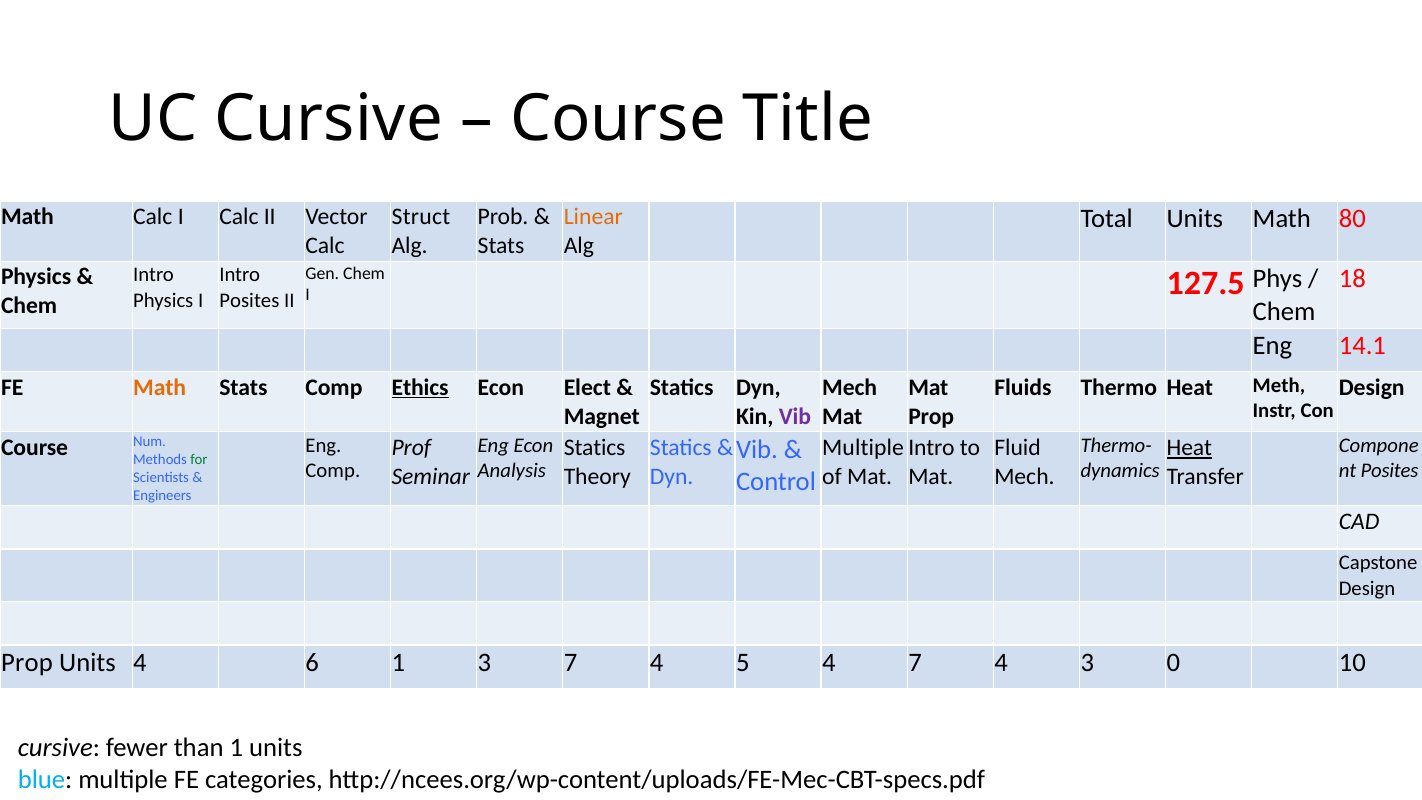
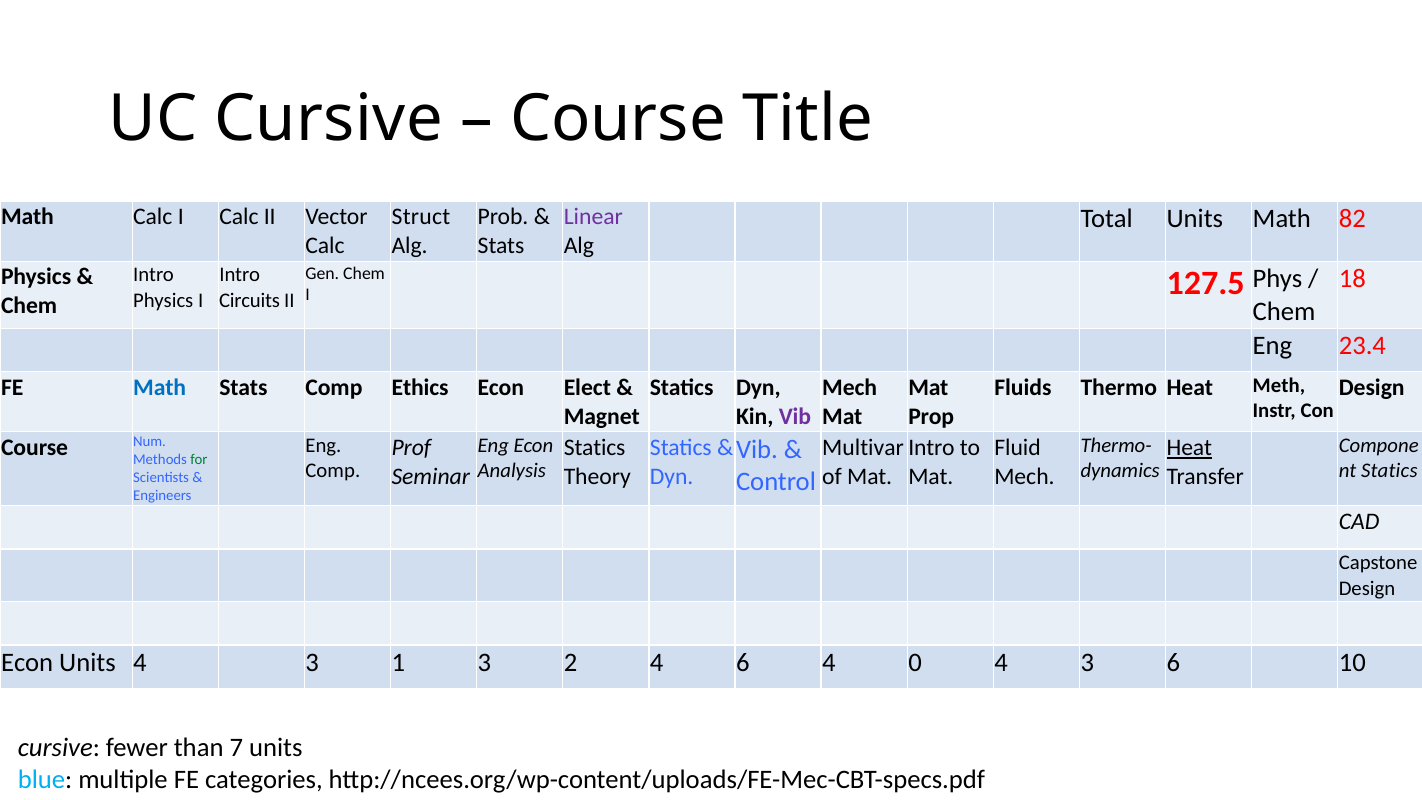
Linear colour: orange -> purple (593, 217)
80: 80 -> 82 (1352, 219)
Posites: Posites -> Circuits (250, 300)
14.1: 14.1 -> 23.4 (1362, 346)
Math colour: orange -> blue (160, 387)
Ethics underline: present -> none (420, 387)
Multiple: Multiple -> Multivar (863, 448)
Posites: Posites -> Statics (1389, 471)
Prop: Prop -> Econ (27, 663)
Units 4 6: 6 -> 3 (312, 663)
3 7: 7 -> 2 (571, 663)
4 5: 5 -> 6 (743, 663)
4 7: 7 -> 0 (915, 663)
3 0: 0 -> 6 (1173, 663)
than 1: 1 -> 7 (236, 748)
